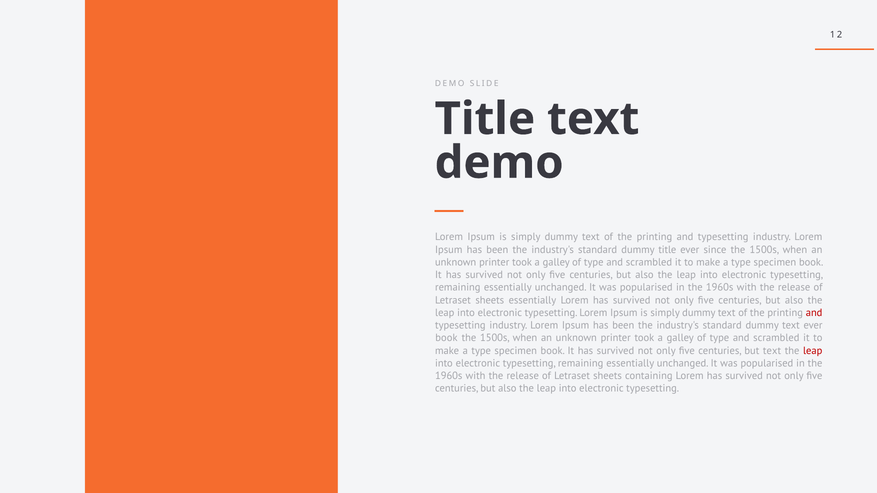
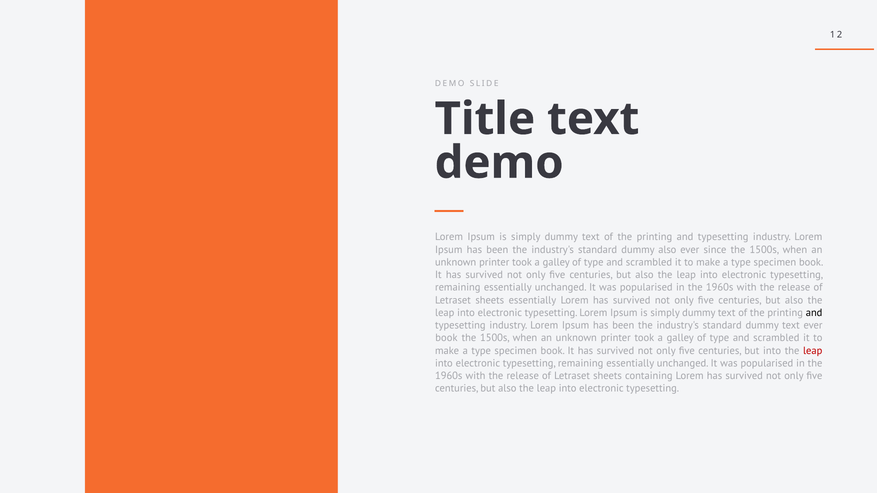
dummy title: title -> also (667, 250)
and colour: red -> black (814, 313)
but text: text -> into (772, 351)
